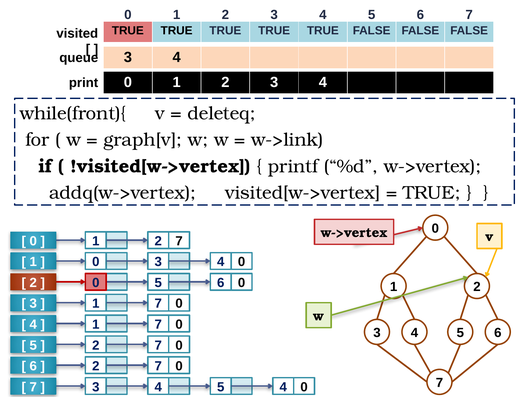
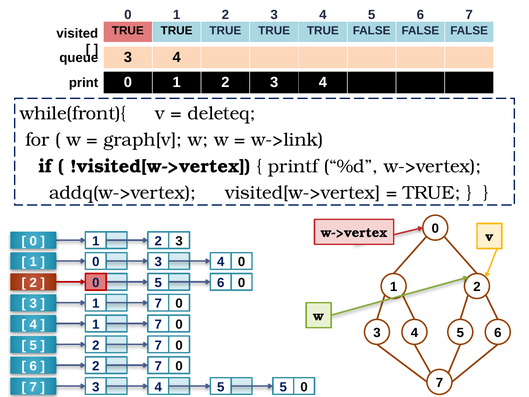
7: 7 -> 3 (179, 241)
5 4: 4 -> 5 (283, 387)
